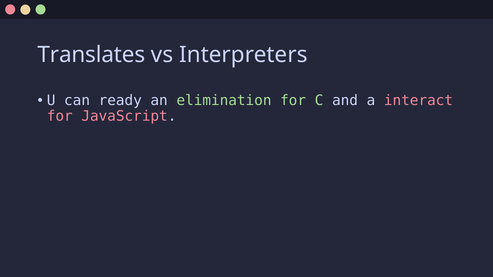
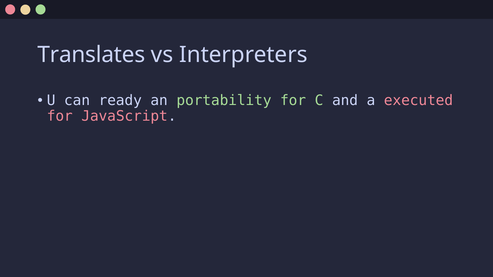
elimination: elimination -> portability (224, 101)
interact: interact -> executed (418, 101)
